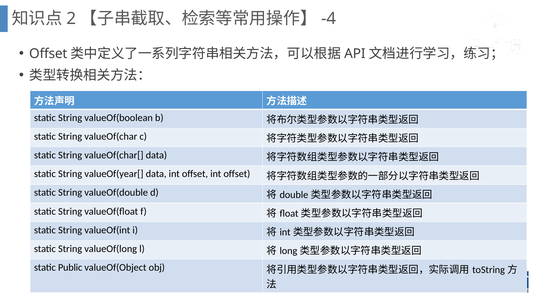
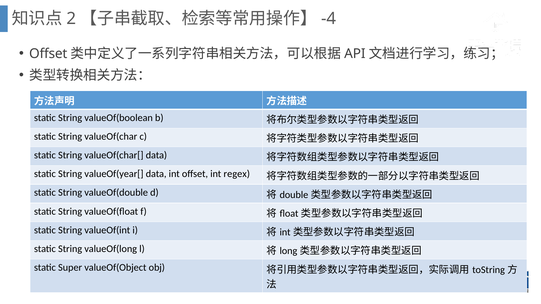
offset int offset: offset -> regex (237, 174)
Public: Public -> Super (70, 268)
